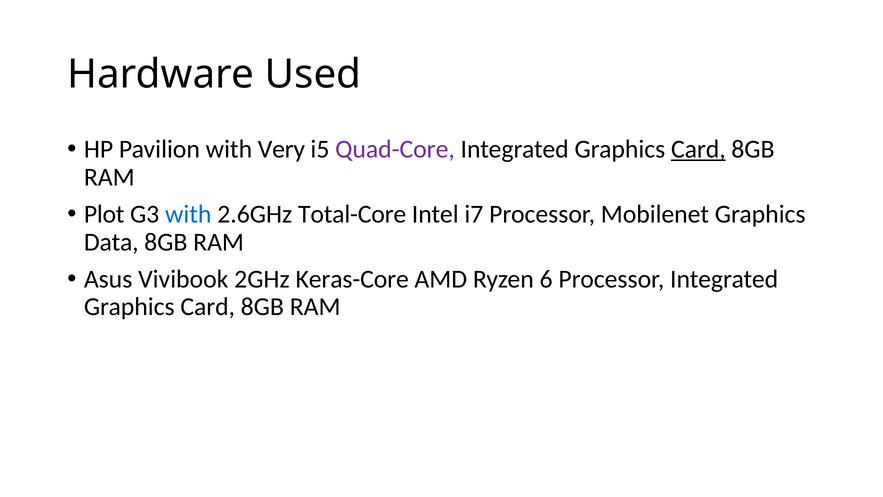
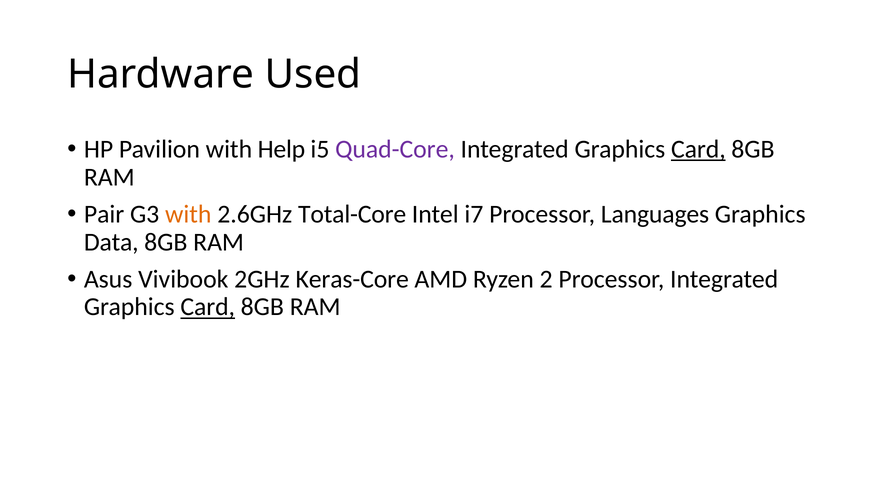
Very: Very -> Help (281, 149)
Plot: Plot -> Pair (104, 214)
with colour: blue -> orange (188, 214)
Mobilenet: Mobilenet -> Languages (655, 214)
6: 6 -> 2 (546, 279)
Card underline: none -> present (208, 307)
